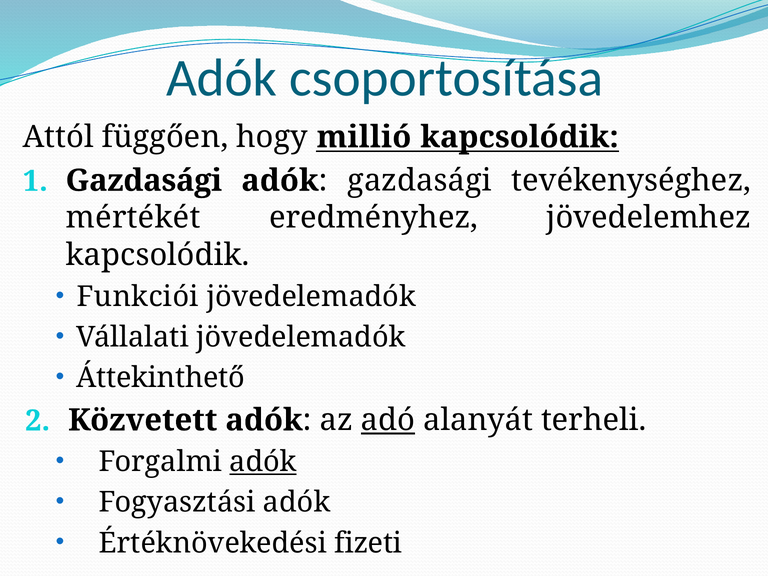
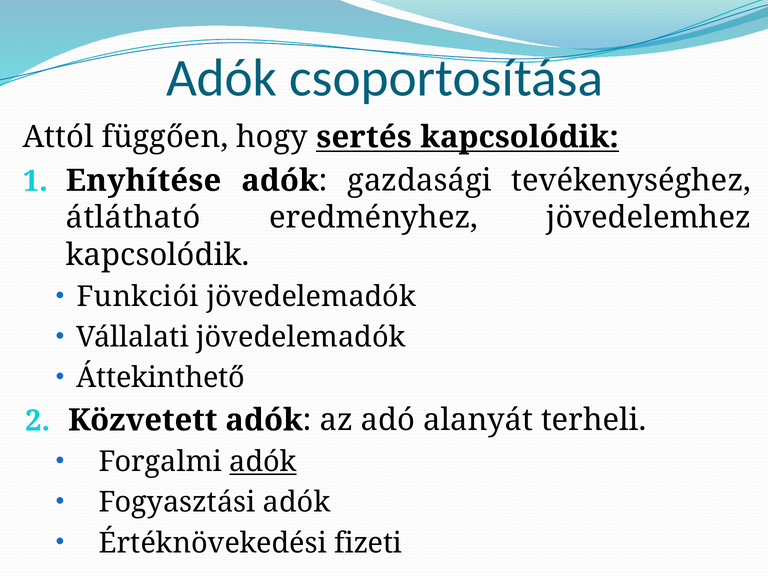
millió: millió -> sertés (364, 137)
Gazdasági: Gazdasági -> Enyhítése (144, 181)
mértékét: mértékét -> átlátható (133, 218)
adó underline: present -> none (388, 420)
